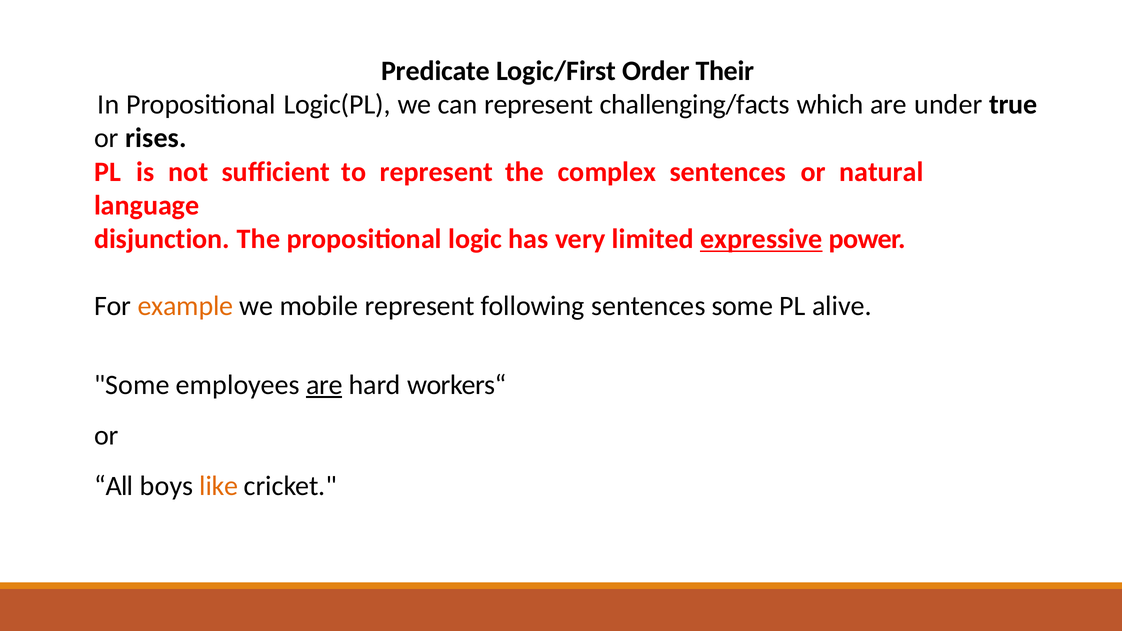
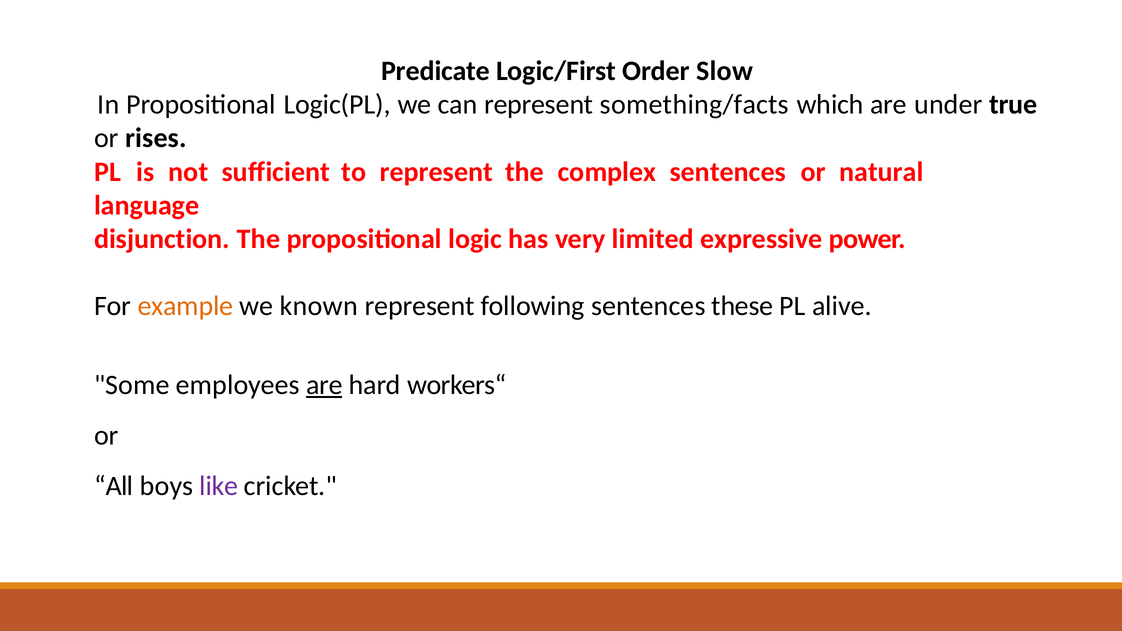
Their: Their -> Slow (725, 71)
challenging/facts: challenging/facts -> something/facts (694, 105)
expressive underline: present -> none (761, 239)
mobile: mobile -> known (319, 306)
sentences some: some -> these (742, 306)
like colour: orange -> purple (219, 486)
